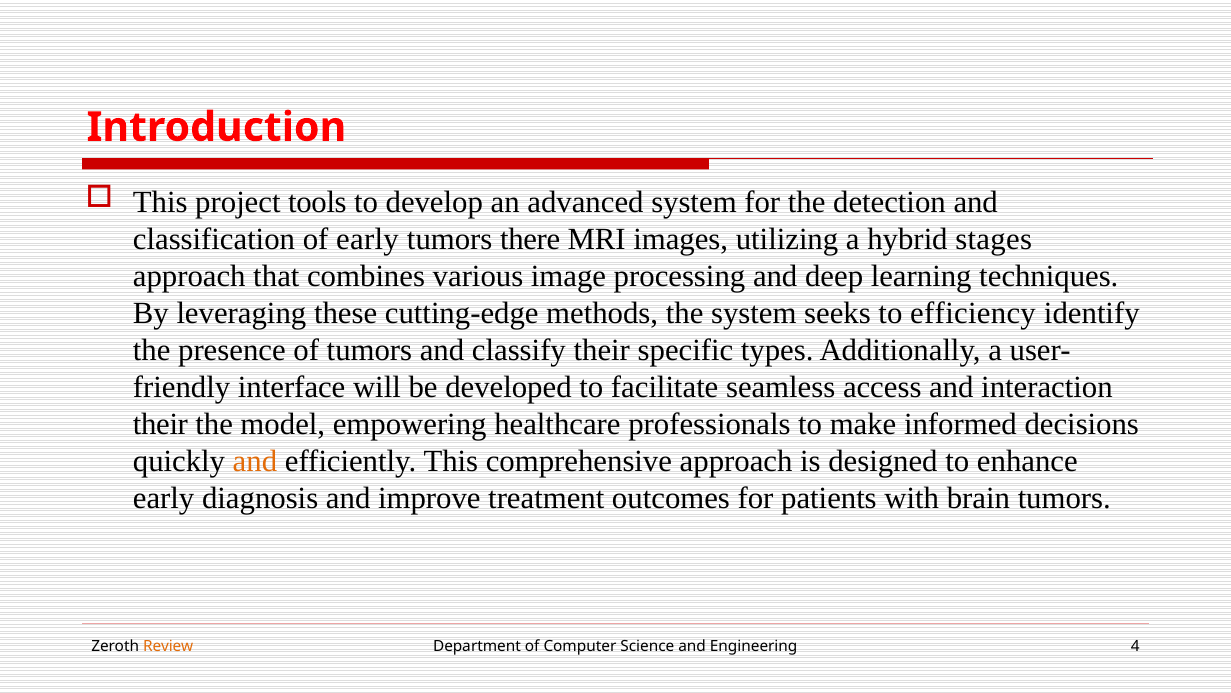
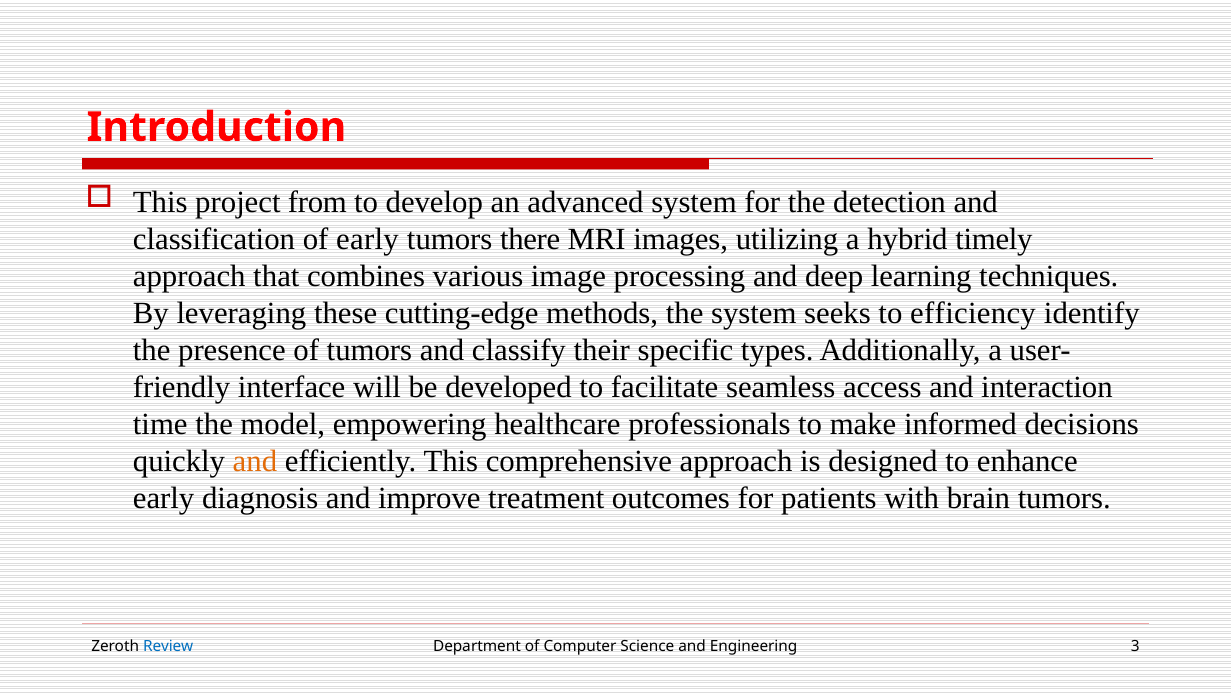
tools: tools -> from (317, 202)
stages: stages -> timely (994, 239)
their: their -> time (160, 424)
Review colour: orange -> blue (168, 645)
4: 4 -> 3 (1135, 645)
